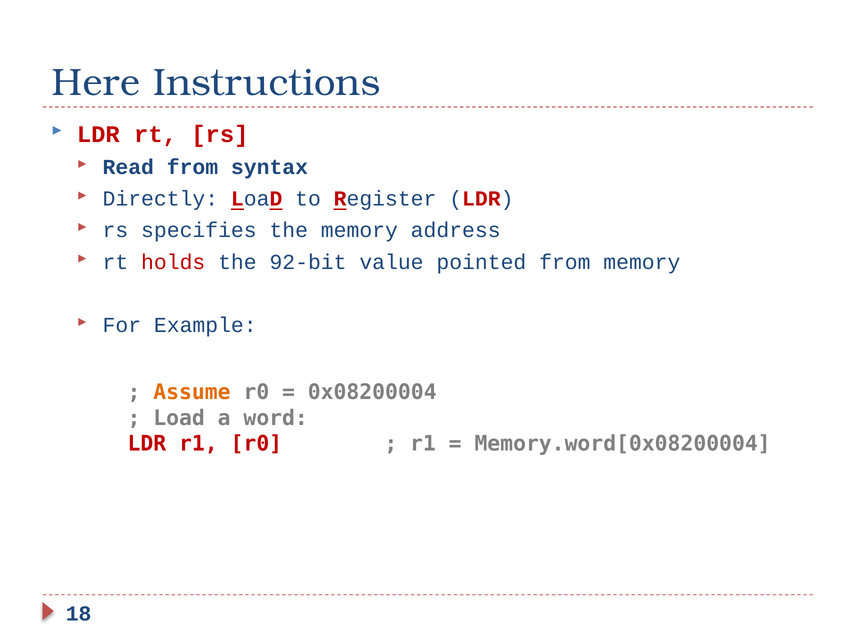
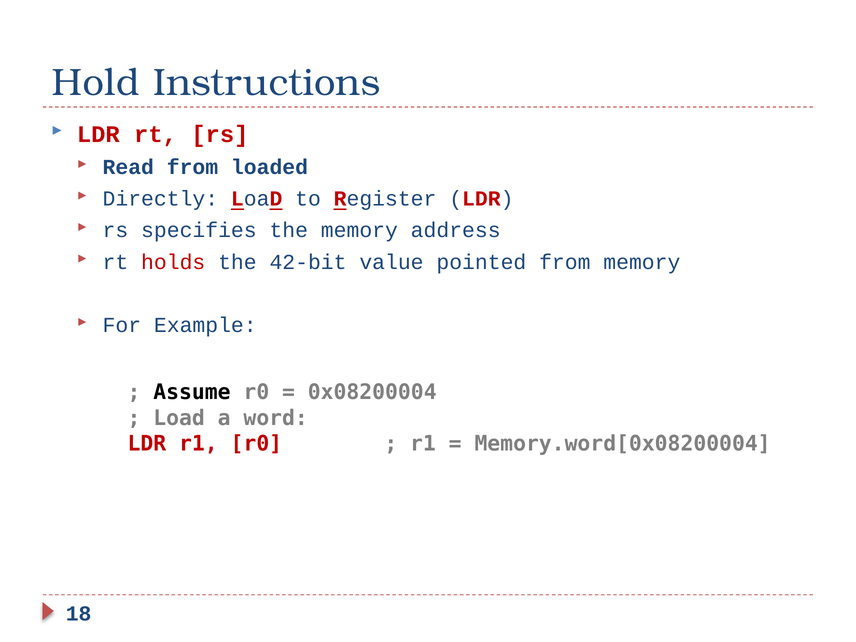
Here: Here -> Hold (96, 83)
syntax: syntax -> loaded (270, 167)
92-bit: 92-bit -> 42-bit (308, 262)
Assume colour: orange -> black (192, 392)
